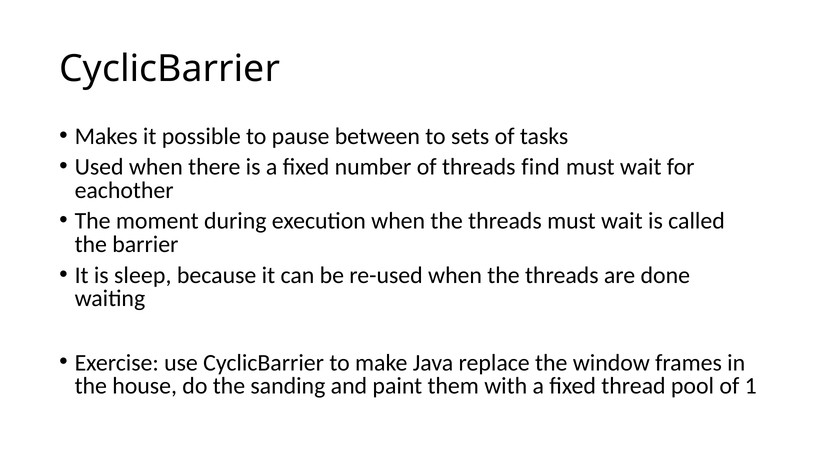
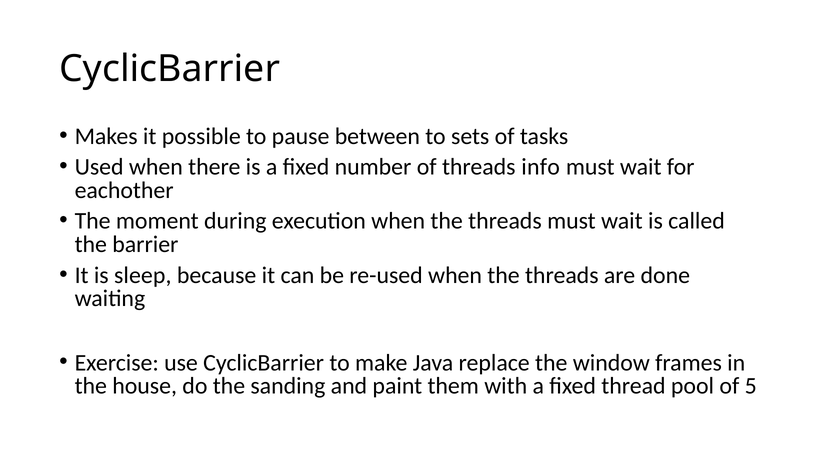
find: find -> info (541, 167)
1: 1 -> 5 (751, 386)
